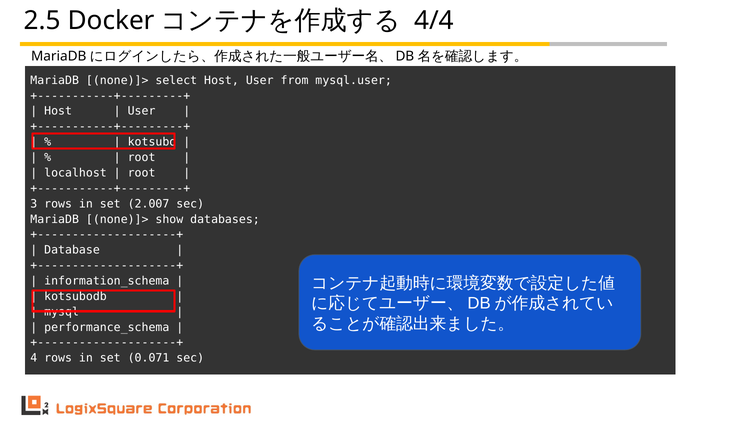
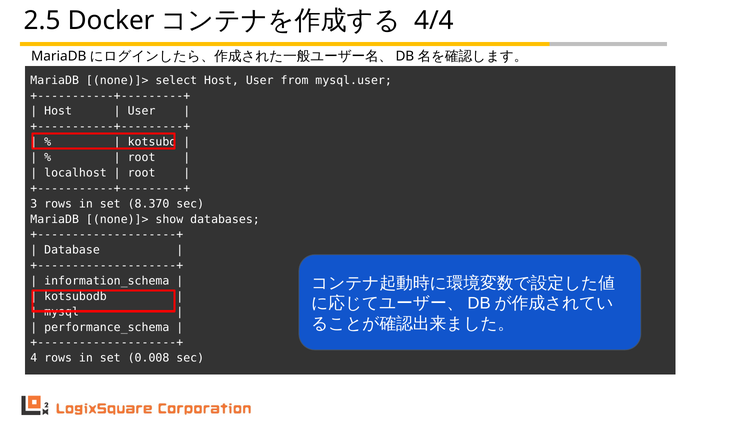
2.007: 2.007 -> 8.370 (149, 204)
0.071: 0.071 -> 0.008 (149, 358)
